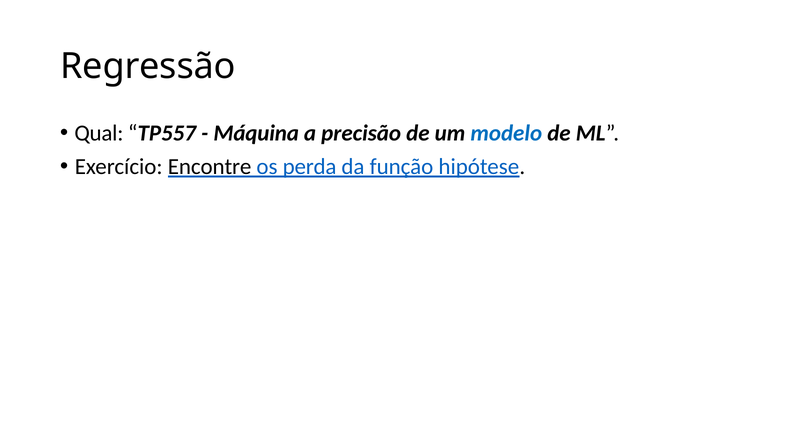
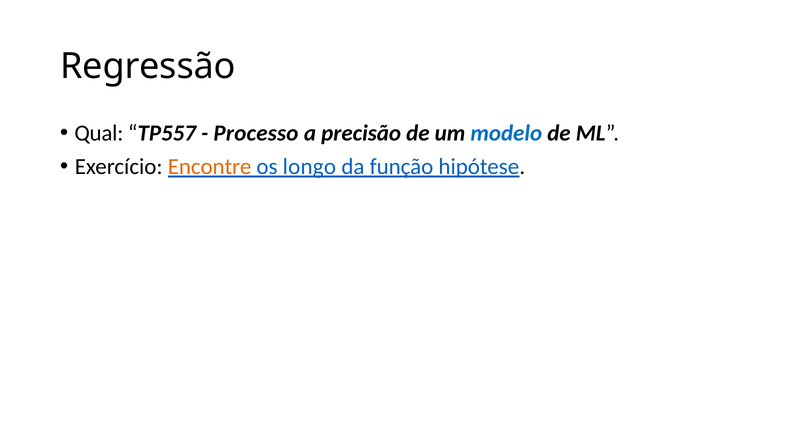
Máquina: Máquina -> Processo (256, 133)
Encontre colour: black -> orange (210, 167)
perda: perda -> longo (309, 167)
